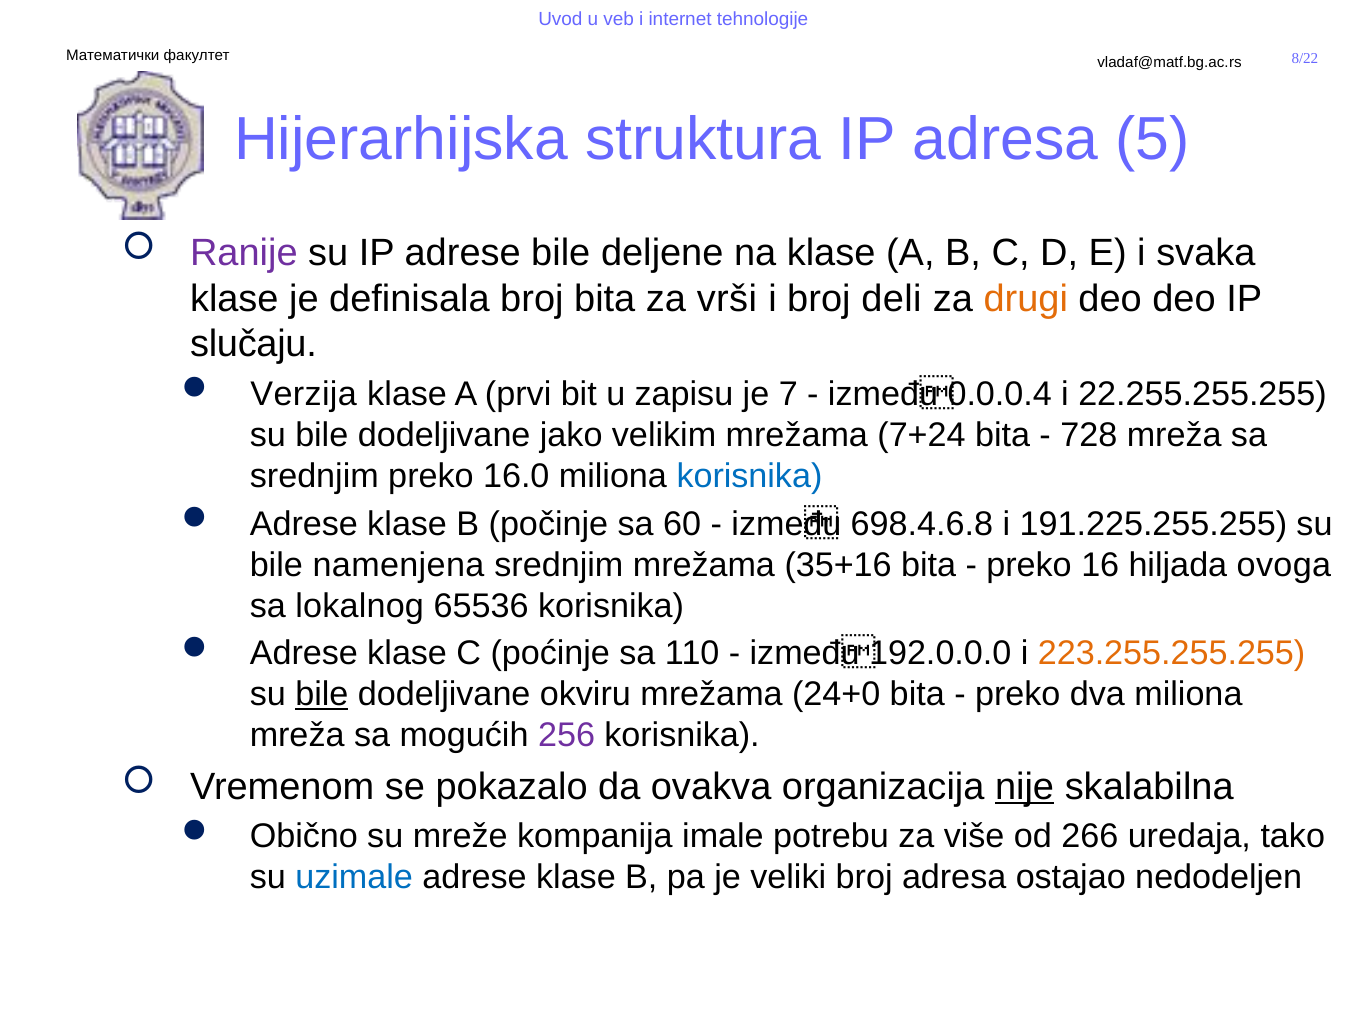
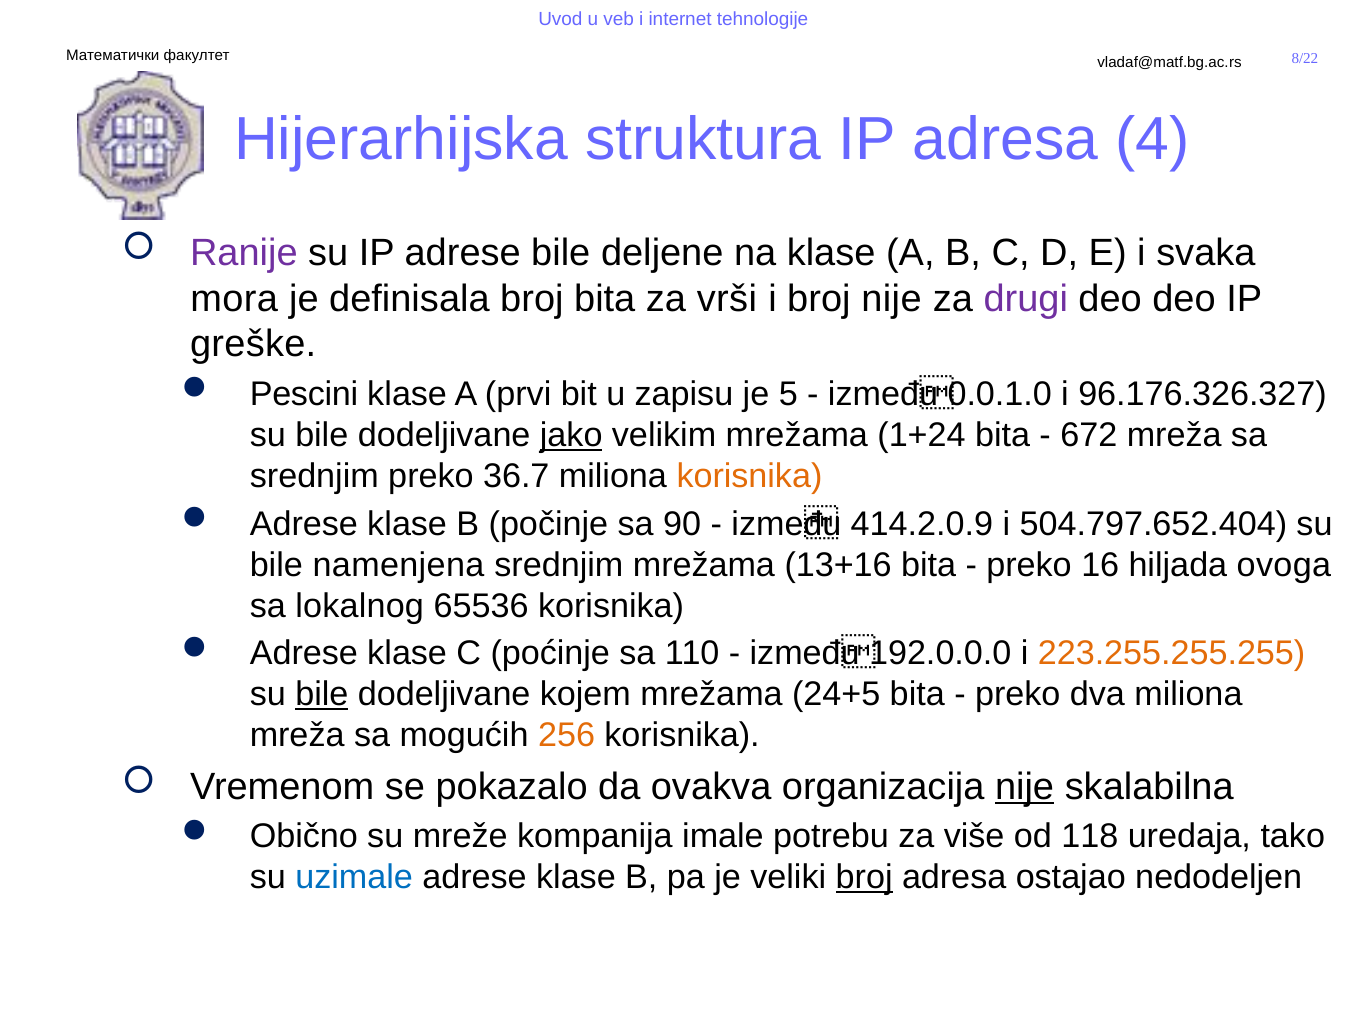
5: 5 -> 4 (1152, 139)
klase: klase -> mora (234, 298)
broj deli: deli -> nije (892, 298)
drugi colour: orange -> purple (1026, 298)
slučaju: slučaju -> greške (253, 344)
Verzija: Verzija -> Pescini (304, 394)
7: 7 -> 5 (788, 394)
0.0.0.4: 0.0.0.4 -> 0.0.1.0 (1000, 394)
22.255.255.255: 22.255.255.255 -> 96.176.326.327 (1203, 394)
jako underline: none -> present (571, 435)
7+24: 7+24 -> 1+24 (921, 435)
728: 728 -> 672 (1089, 435)
16.0: 16.0 -> 36.7 (516, 476)
korisnika colour: blue -> orange (749, 476)
60: 60 -> 90 (682, 524)
698.4.6.8: 698.4.6.8 -> 414.2.0.9 (922, 524)
191.225.255.255: 191.225.255.255 -> 504.797.652.404 (1153, 524)
35+16: 35+16 -> 13+16 (838, 564)
okviru: okviru -> kojem (585, 694)
24+0: 24+0 -> 24+5 (836, 694)
256 colour: purple -> orange (567, 735)
266: 266 -> 118 (1090, 836)
broj underline: none -> present (864, 877)
